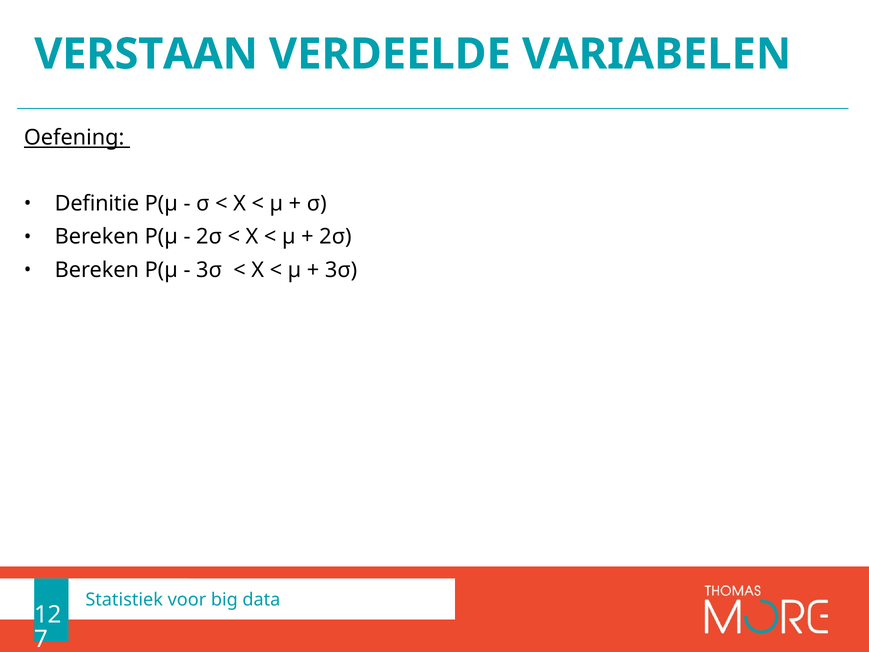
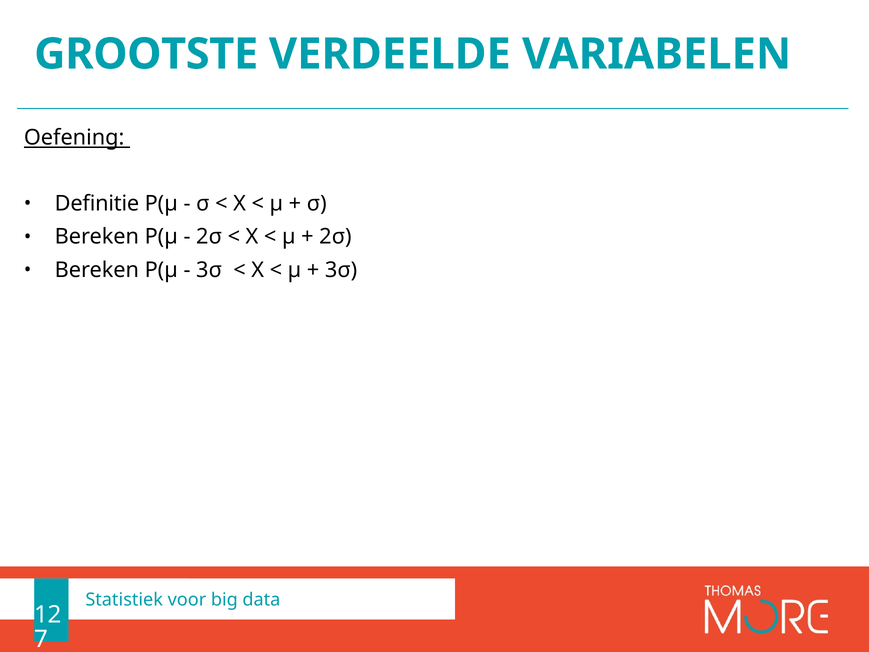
VERSTAAN: VERSTAAN -> GROOTSTE (146, 54)
